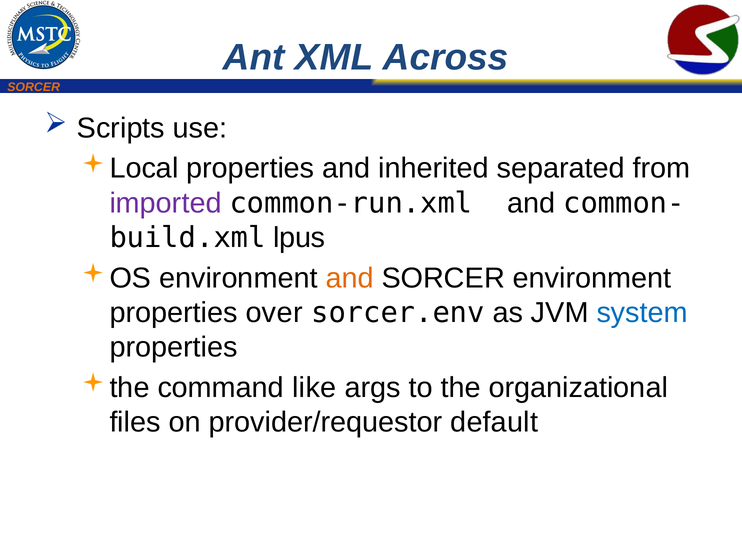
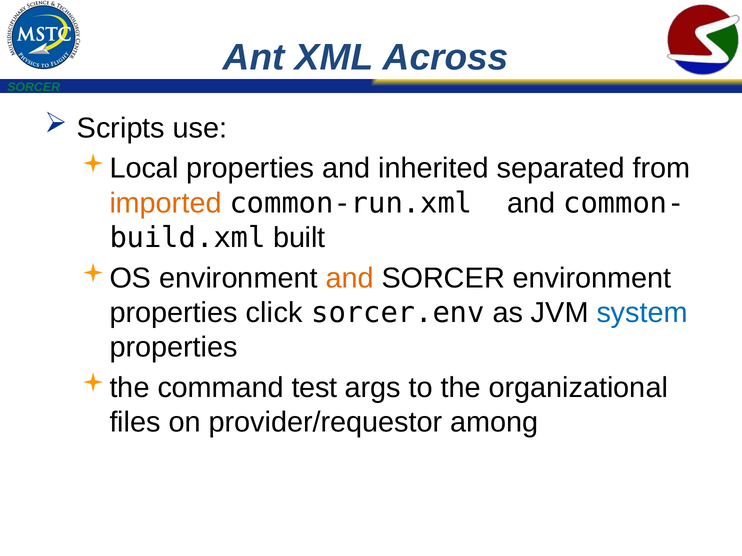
SORCER colour: orange -> green (34, 87)
imported colour: purple -> orange (166, 203)
lpus: lpus -> built (299, 238)
over: over -> click (274, 313)
like: like -> test (315, 388)
default: default -> among (494, 423)
